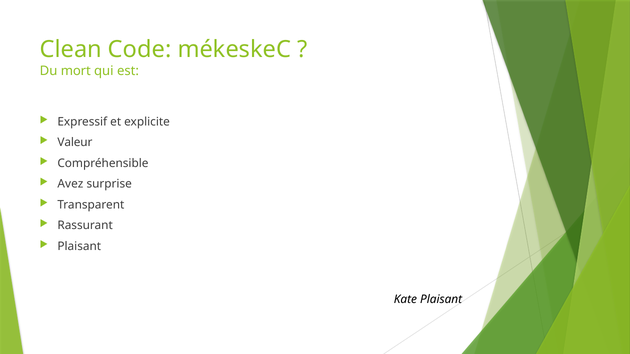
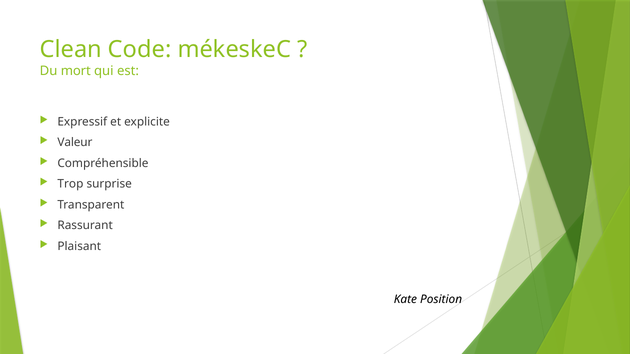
Avez: Avez -> Trop (70, 184)
Kate Plaisant: Plaisant -> Position (441, 300)
